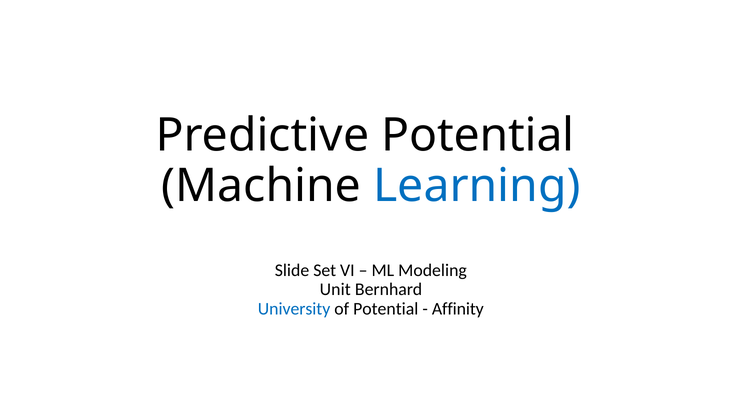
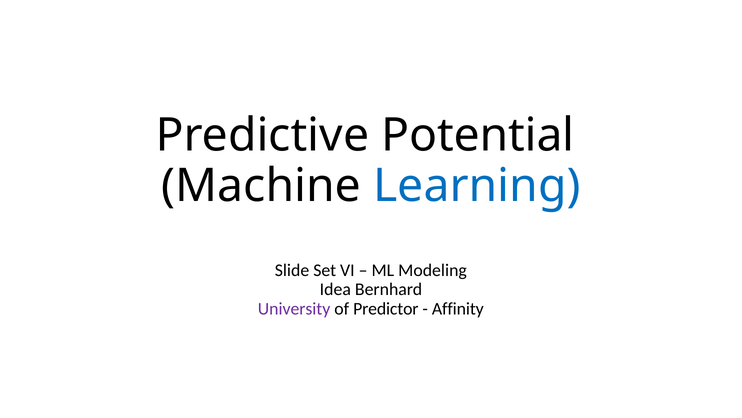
Unit: Unit -> Idea (335, 289)
University colour: blue -> purple (294, 308)
of Potential: Potential -> Predictor (386, 308)
